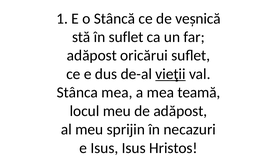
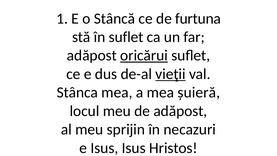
veșnică: veșnică -> furtuna (198, 19)
oricărui underline: none -> present (144, 55)
teamă: teamă -> șuieră (199, 92)
